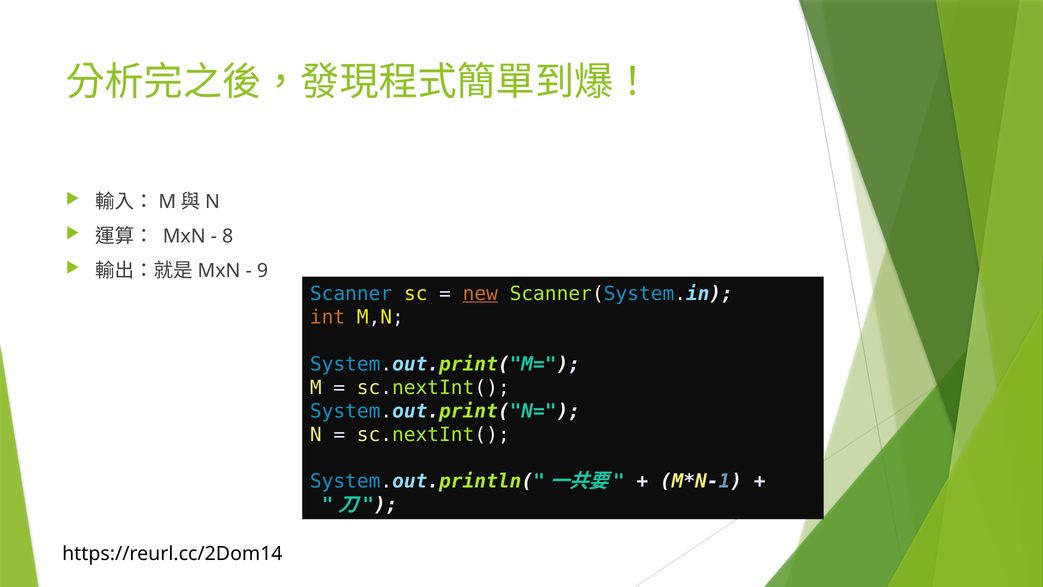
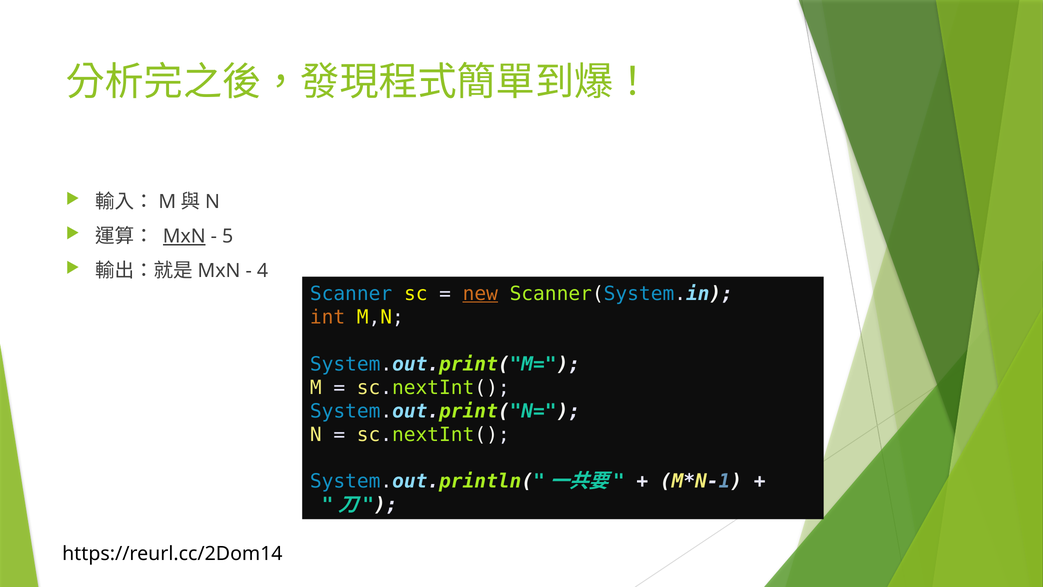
MxN underline: none -> present (184, 236)
8: 8 -> 5 (228, 236)
9: 9 -> 4 (262, 271)
